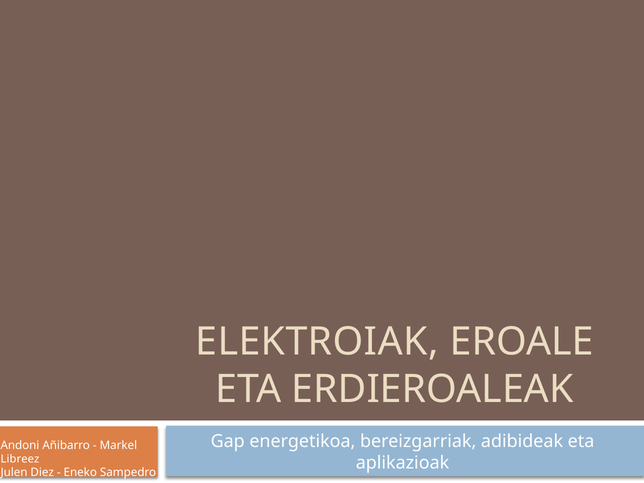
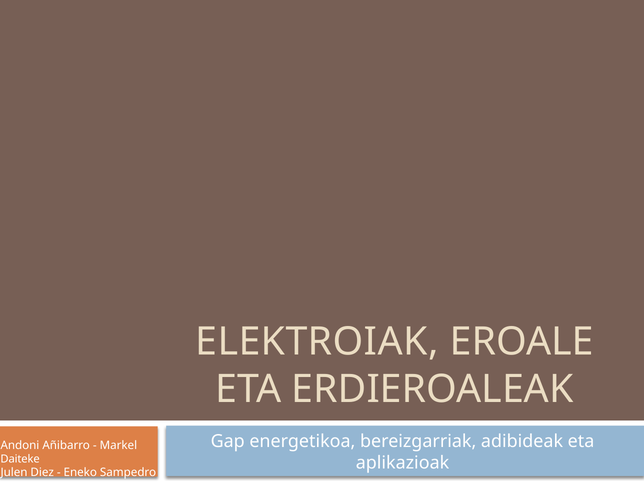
Libreez: Libreez -> Daiteke (20, 459)
